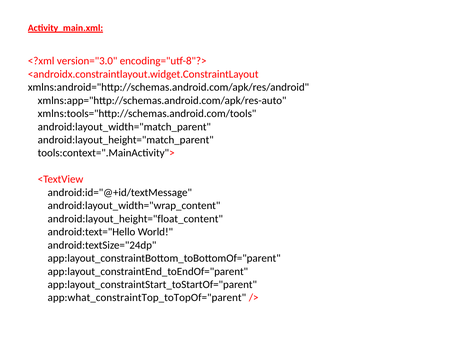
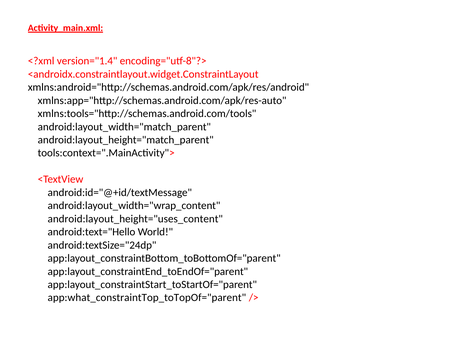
version="3.0: version="3.0 -> version="1.4 (87, 61)
android:layout_height="float_content: android:layout_height="float_content -> android:layout_height="uses_content (135, 219)
